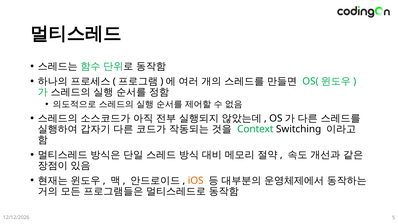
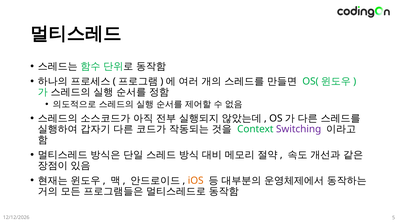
Switching colour: black -> purple (299, 129)
